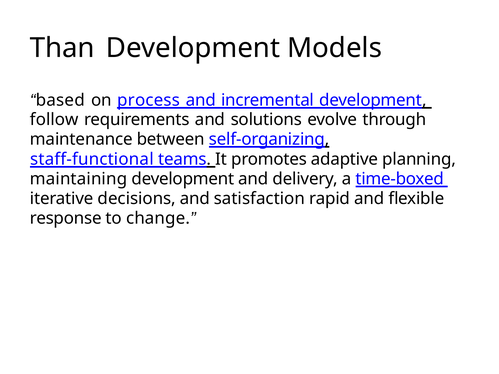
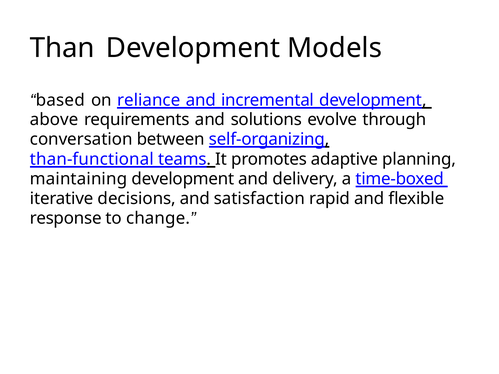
process: process -> reliance (149, 100)
follow: follow -> above (54, 120)
maintenance: maintenance -> conversation (81, 139)
staff-functional: staff-functional -> than-functional (92, 159)
